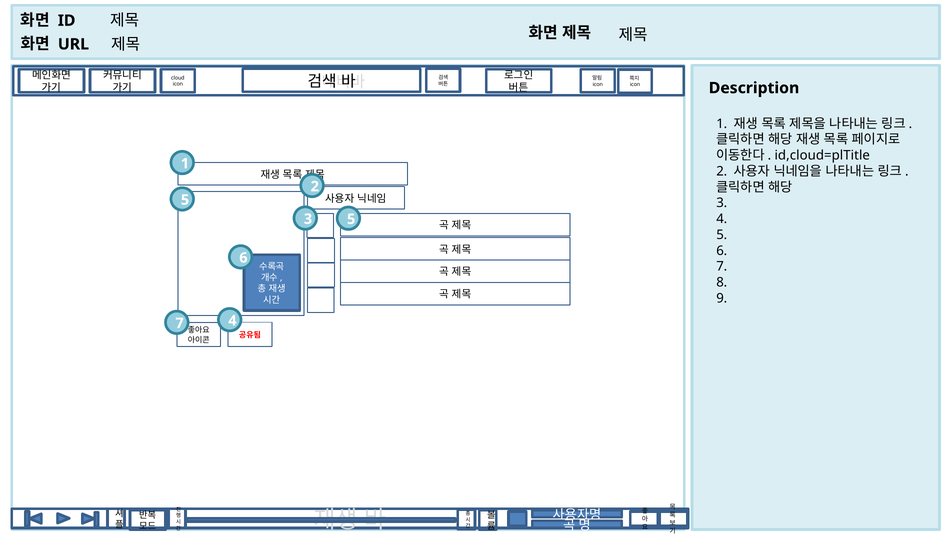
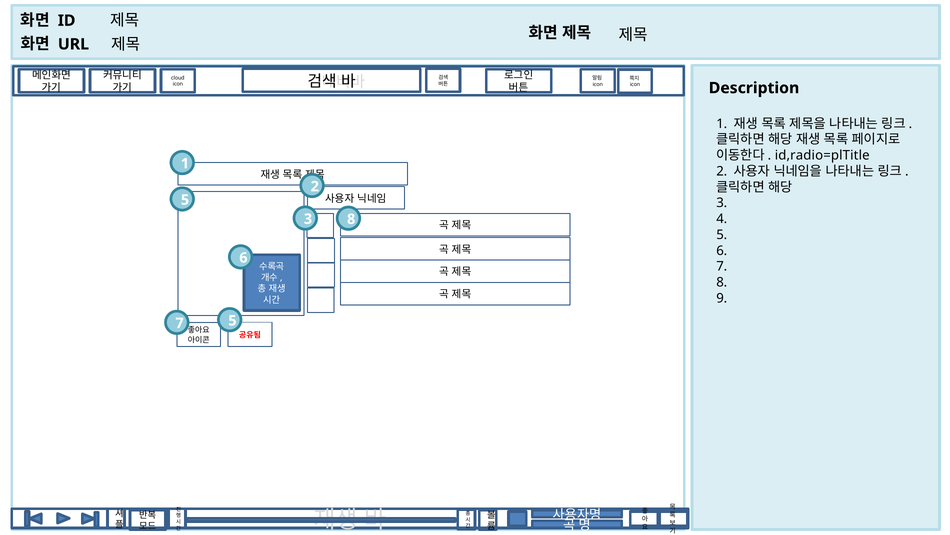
id,cloud=plTitle: id,cloud=plTitle -> id,radio=plTitle (822, 155)
3 5: 5 -> 8 (351, 219)
7 4: 4 -> 5 (232, 320)
